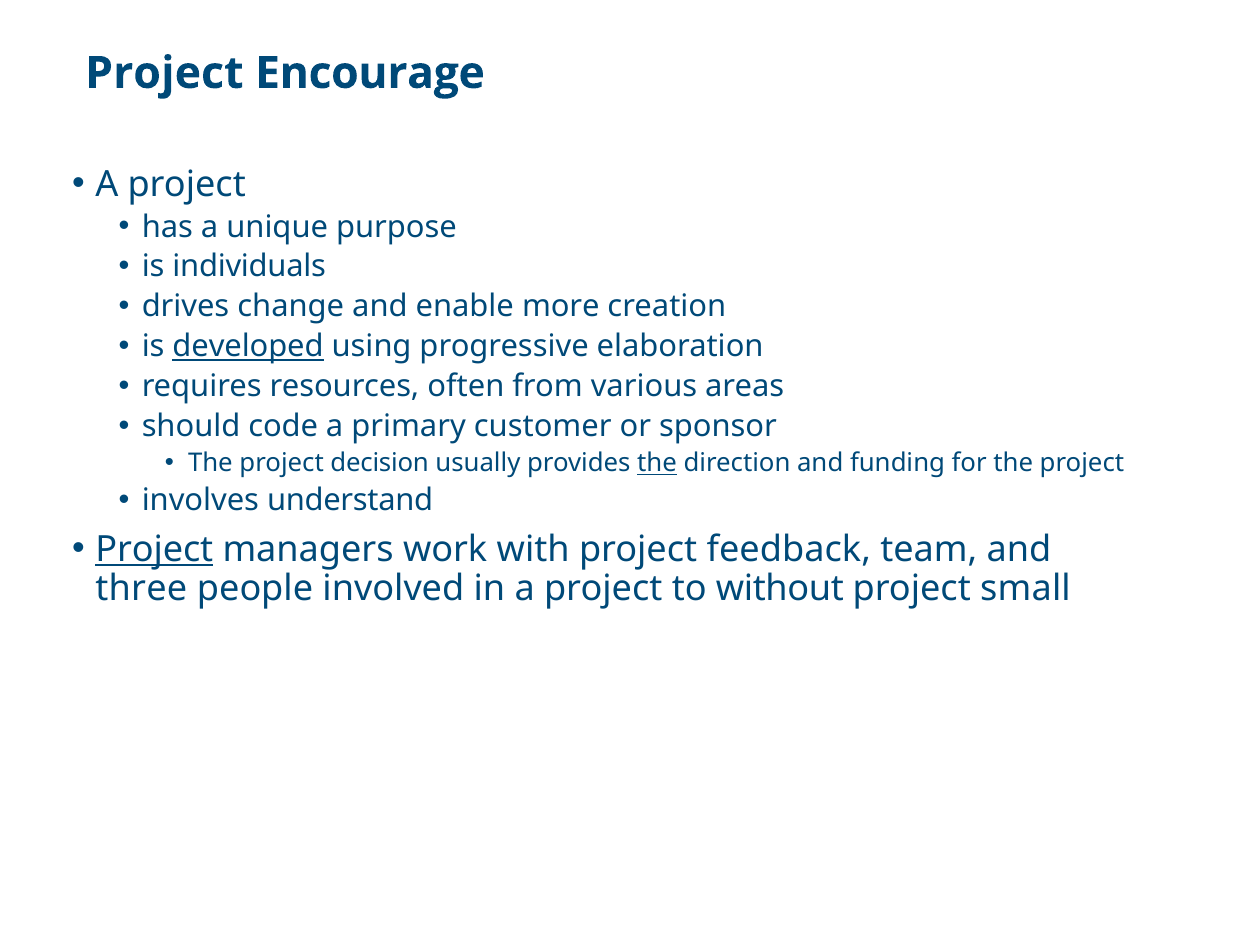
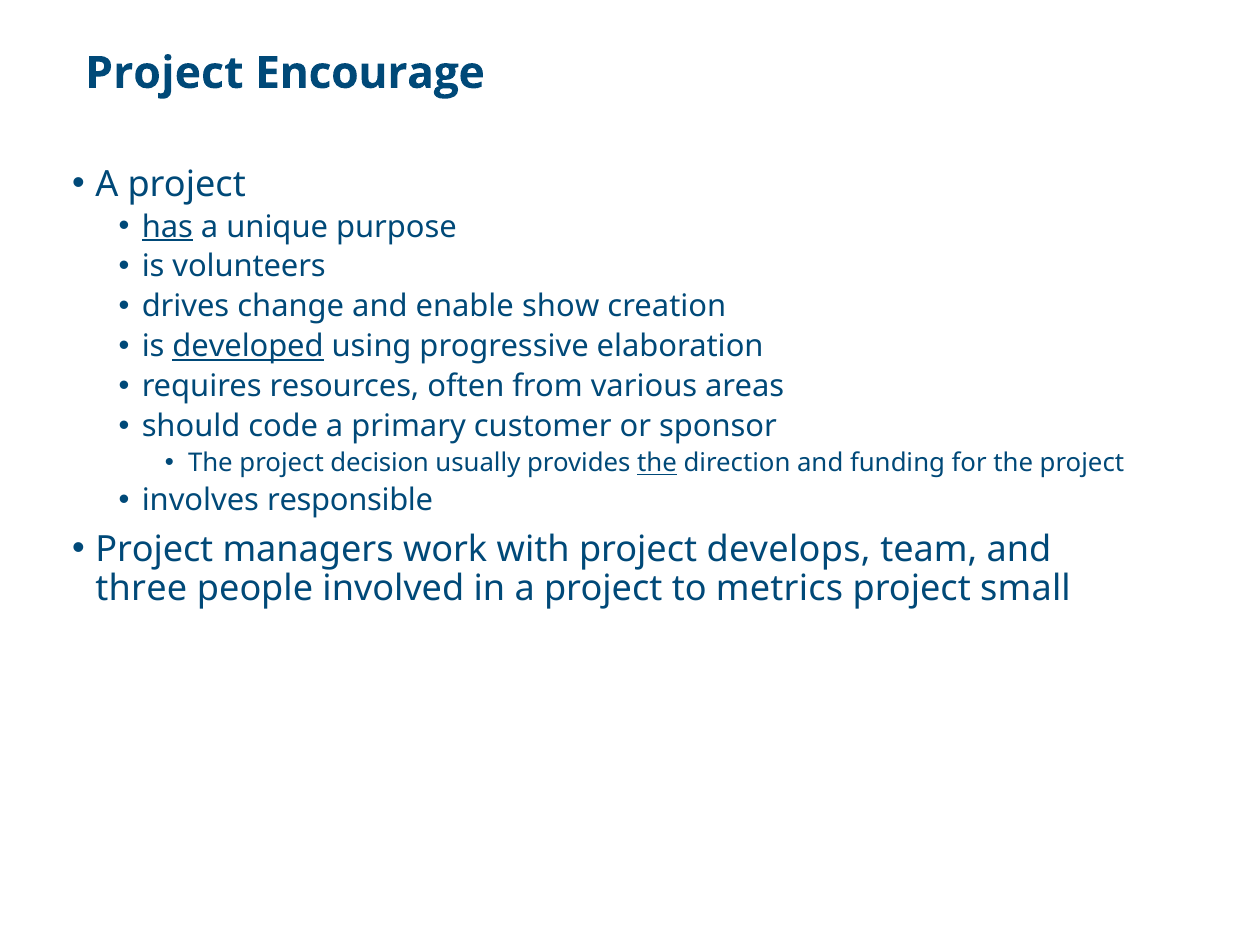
has underline: none -> present (167, 227)
individuals: individuals -> volunteers (249, 267)
more: more -> show (561, 307)
understand: understand -> responsible (350, 500)
Project underline: present -> none (154, 549)
feedback: feedback -> develops (789, 549)
without: without -> metrics (780, 588)
